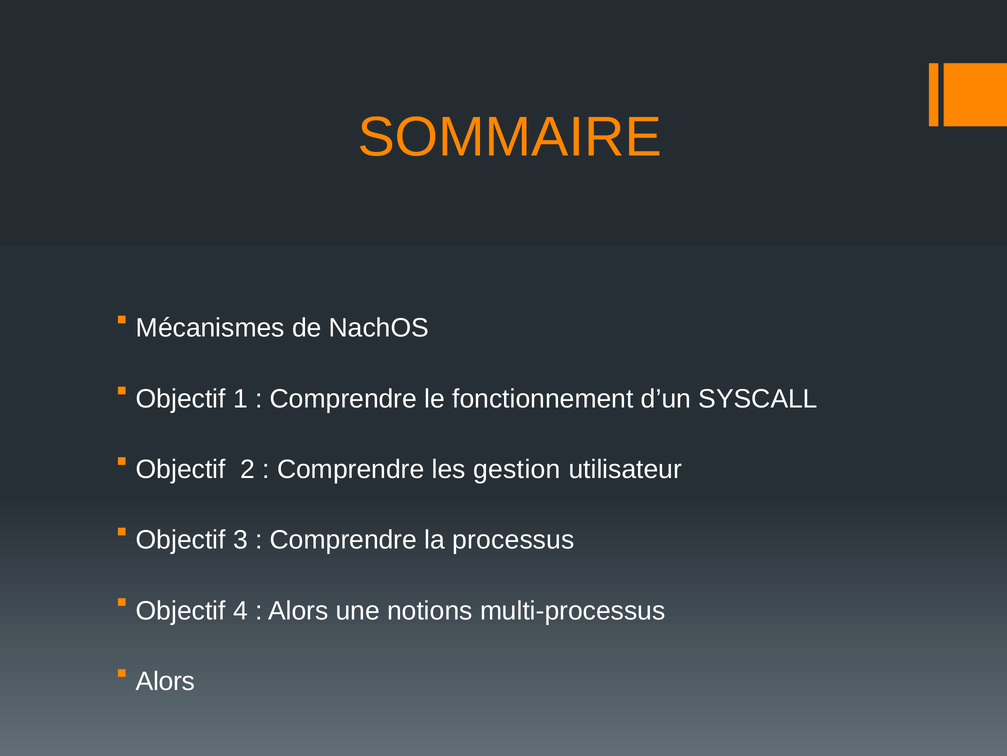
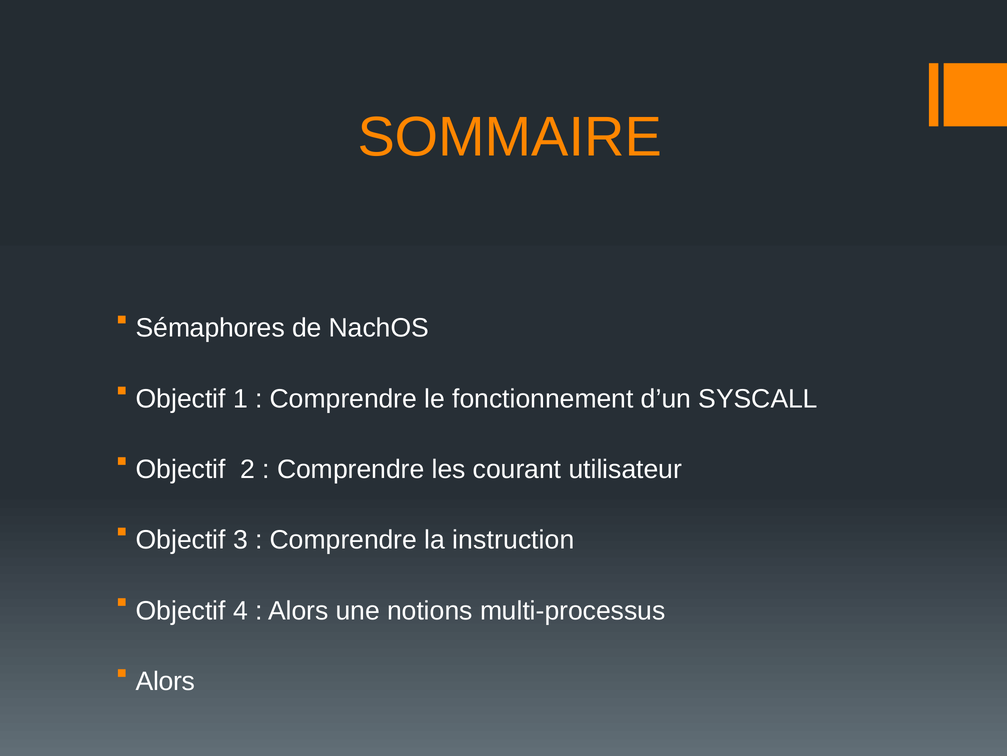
Mécanismes: Mécanismes -> Sémaphores (210, 328)
gestion: gestion -> courant (517, 469)
processus: processus -> instruction (514, 540)
